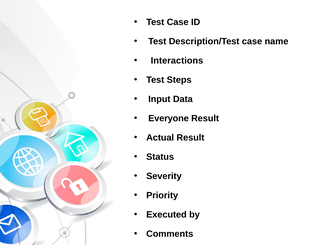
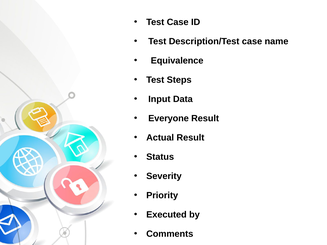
Interactions: Interactions -> Equivalence (177, 61)
